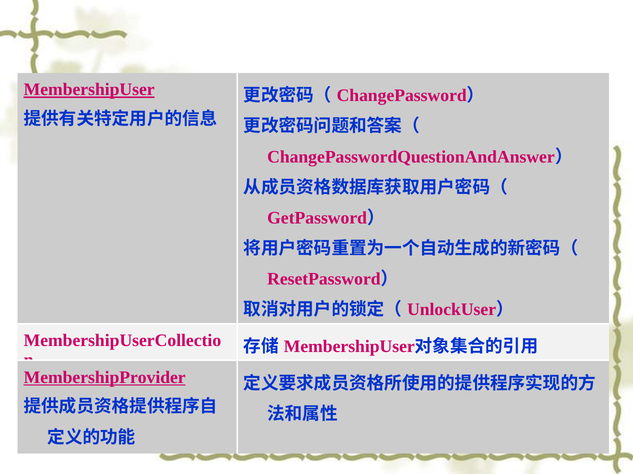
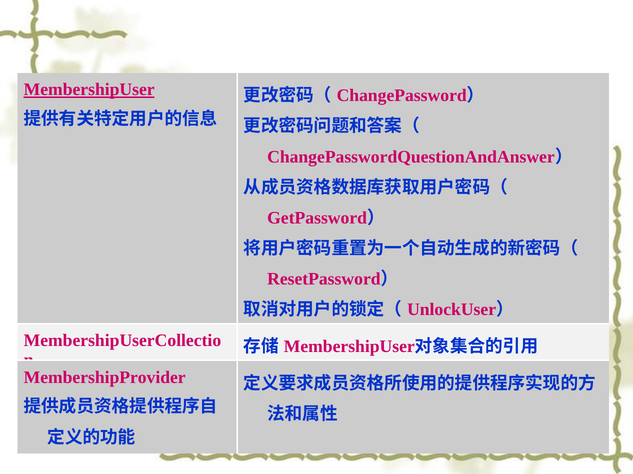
MembershipProvider underline: present -> none (105, 378)
